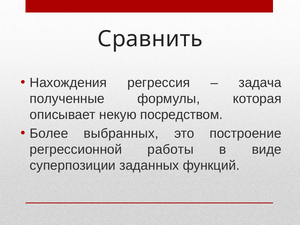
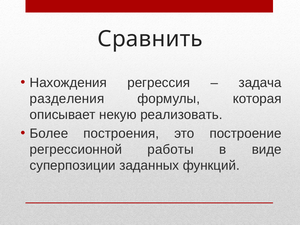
полученные: полученные -> разделения (67, 99)
посредством: посредством -> реализовать (181, 115)
выбранных: выбранных -> построения (121, 133)
